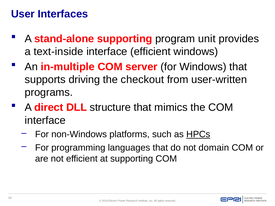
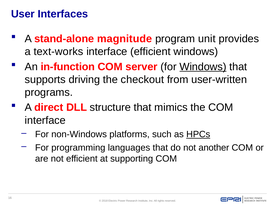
stand-alone supporting: supporting -> magnitude (125, 39)
text-inside: text-inside -> text-works (58, 52)
in-multiple: in-multiple -> in-function (68, 67)
Windows underline: none -> present (203, 67)
domain: domain -> another (214, 148)
